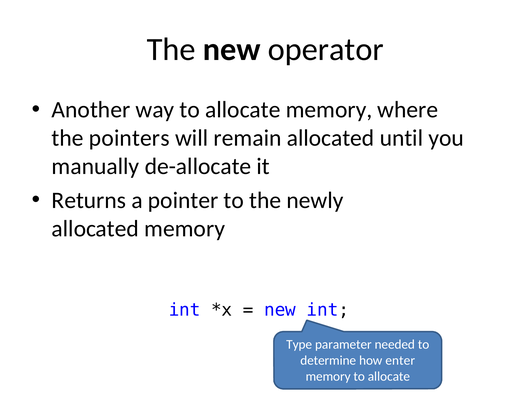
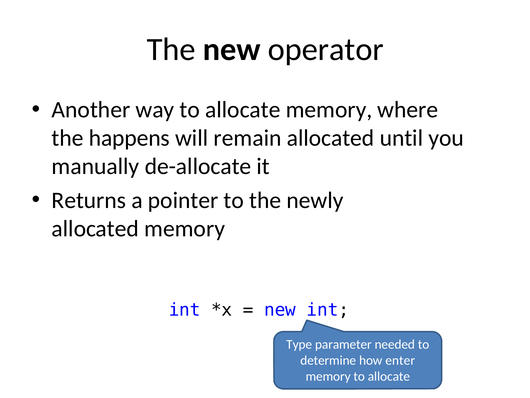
pointers: pointers -> happens (129, 138)
